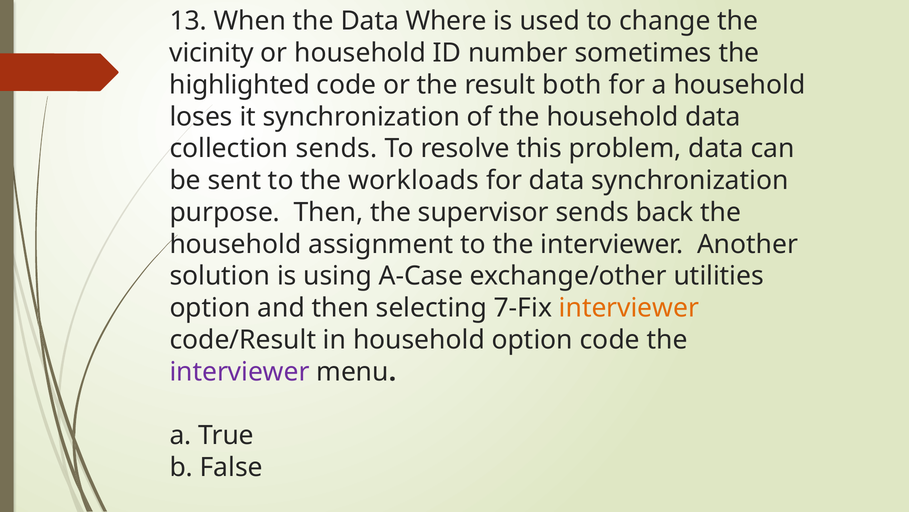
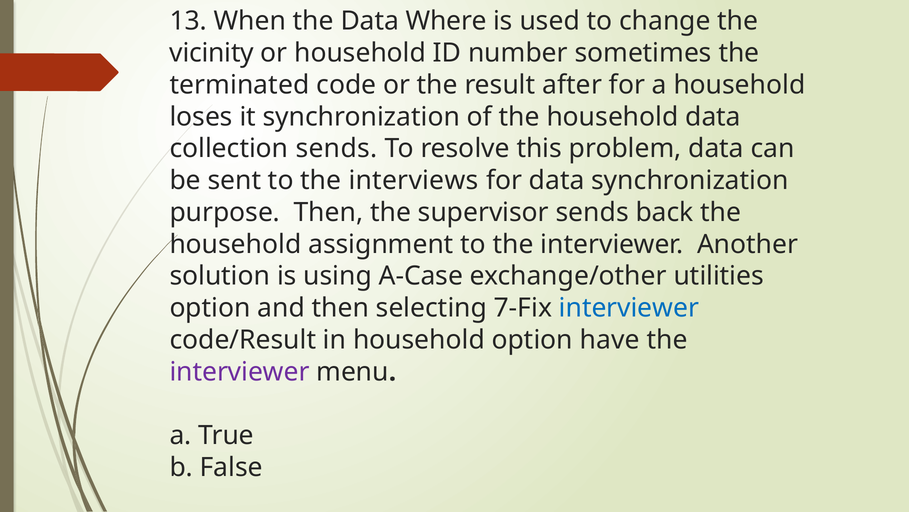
highlighted: highlighted -> terminated (239, 85)
both: both -> after (572, 85)
workloads: workloads -> interviews (413, 180)
interviewer colour: orange -> blue (629, 308)
option code: code -> have (610, 340)
